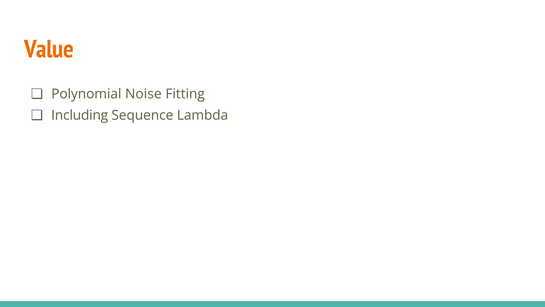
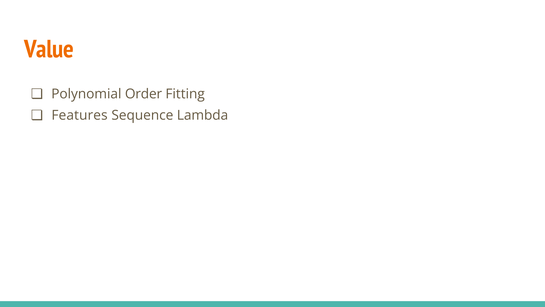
Noise: Noise -> Order (144, 94)
Including: Including -> Features (80, 115)
